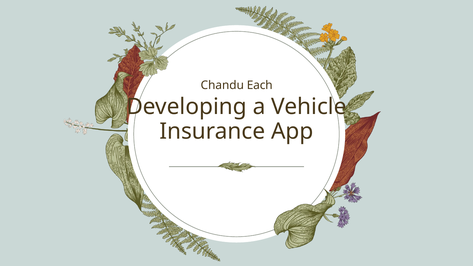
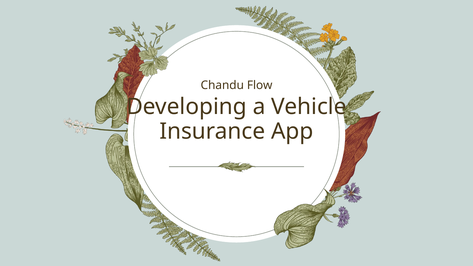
Each: Each -> Flow (260, 85)
